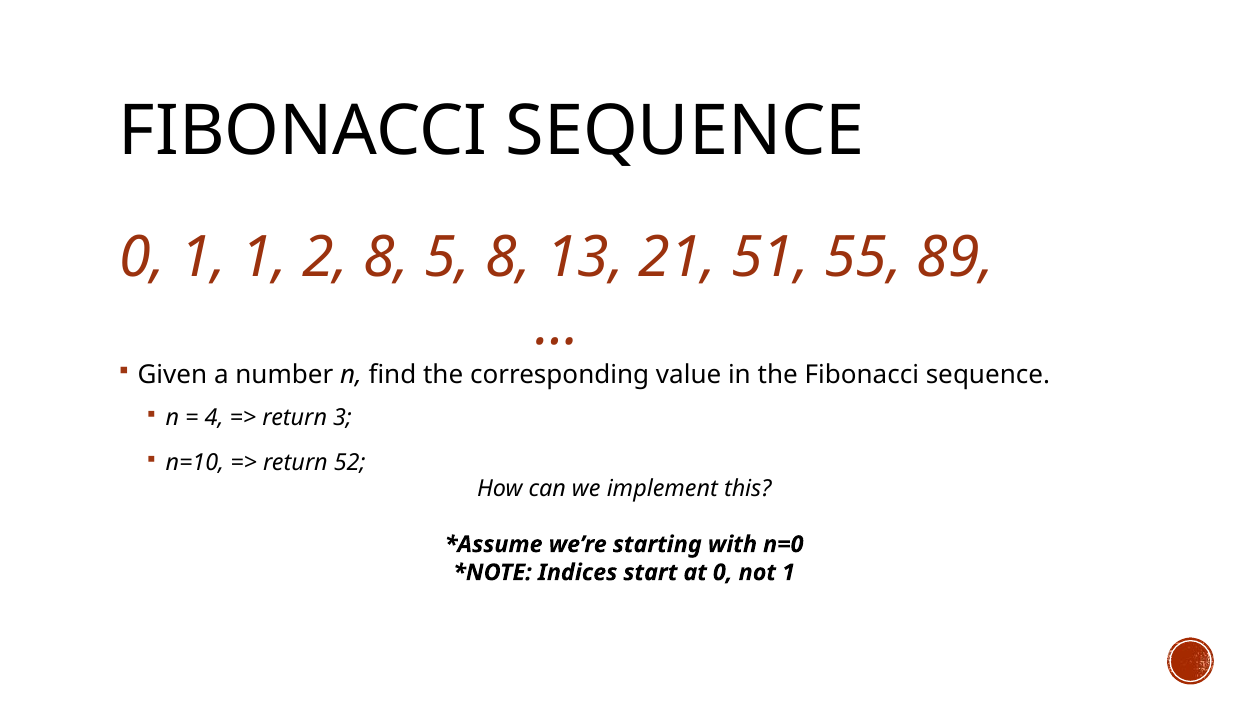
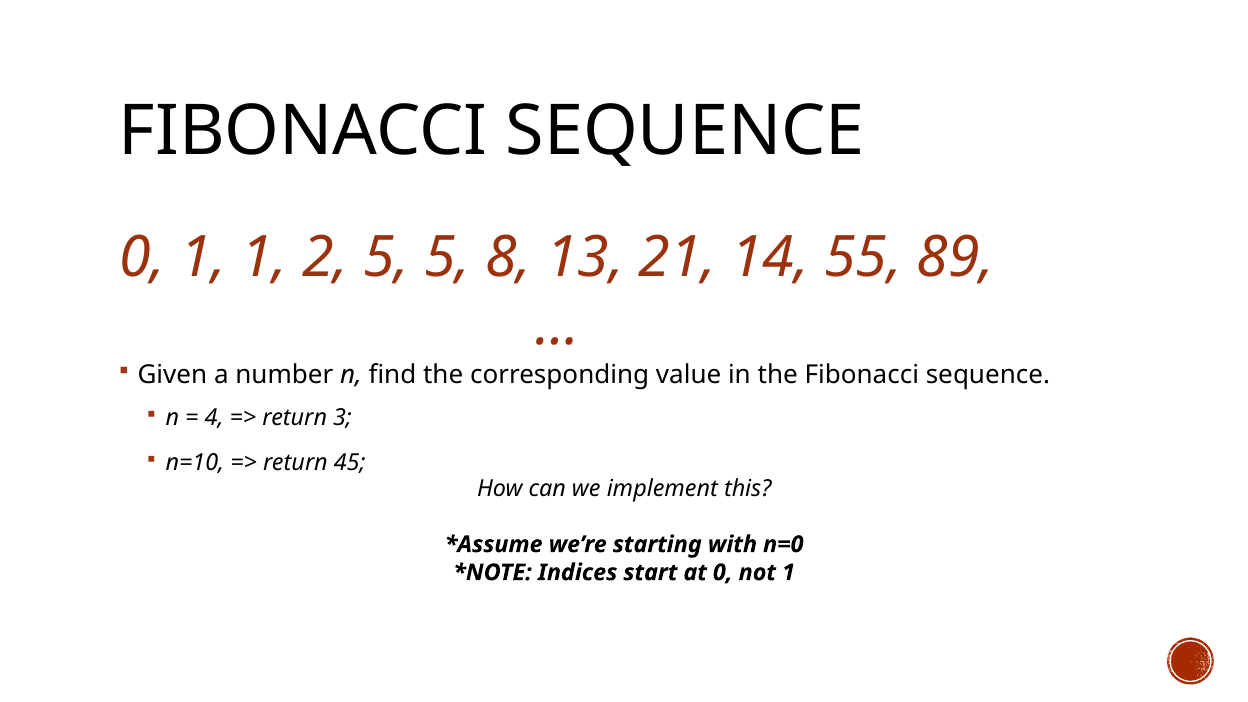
2 8: 8 -> 5 (386, 257)
51: 51 -> 14 (770, 257)
52: 52 -> 45 (350, 463)
